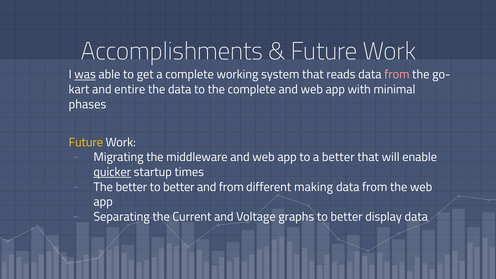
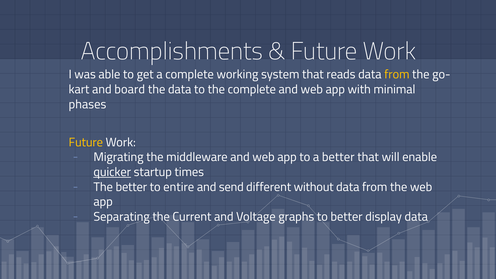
was underline: present -> none (85, 75)
from colour: pink -> yellow (397, 75)
entire: entire -> board (130, 89)
better: better -> entire (179, 187)
and from: from -> send (231, 187)
making: making -> without (314, 187)
